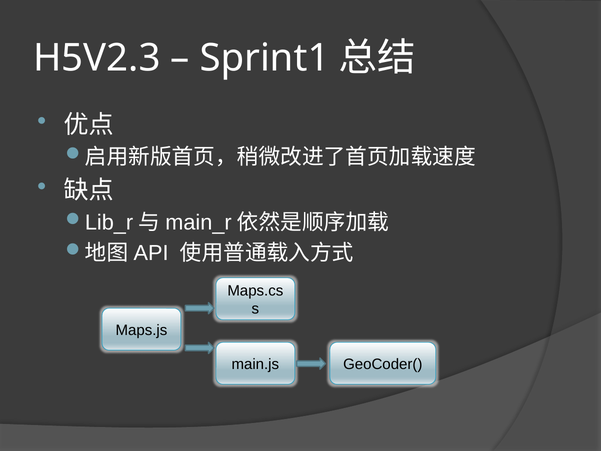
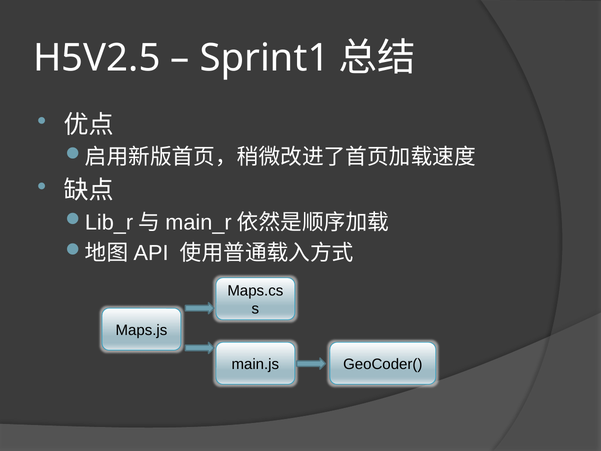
H5V2.3: H5V2.3 -> H5V2.5 (97, 58)
